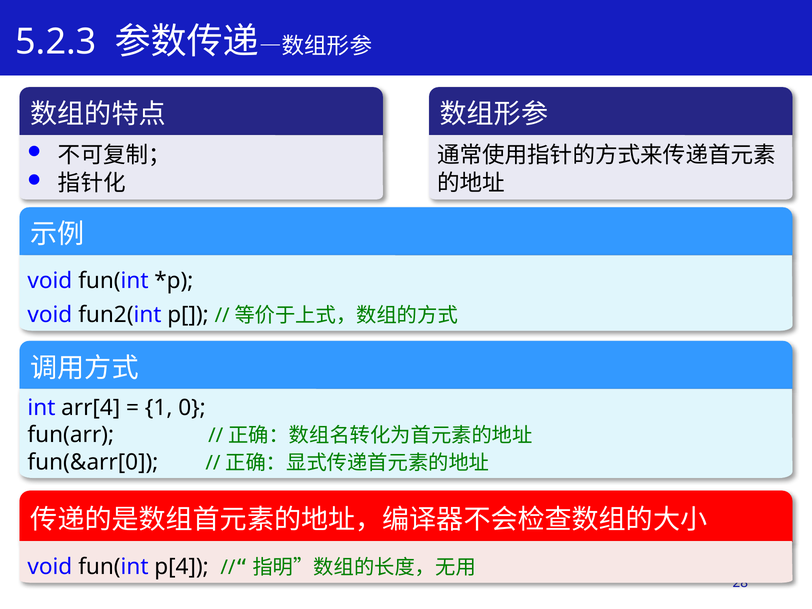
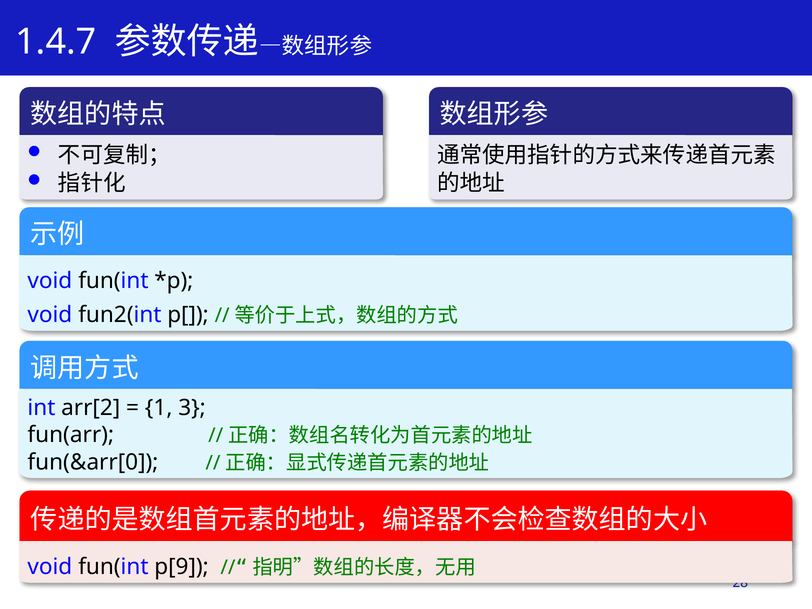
5.2.3: 5.2.3 -> 1.4.7 (56, 42)
arr[4: arr[4 -> arr[2 (91, 408)
0: 0 -> 3 (192, 408)
p[4: p[4 -> p[9 (182, 567)
